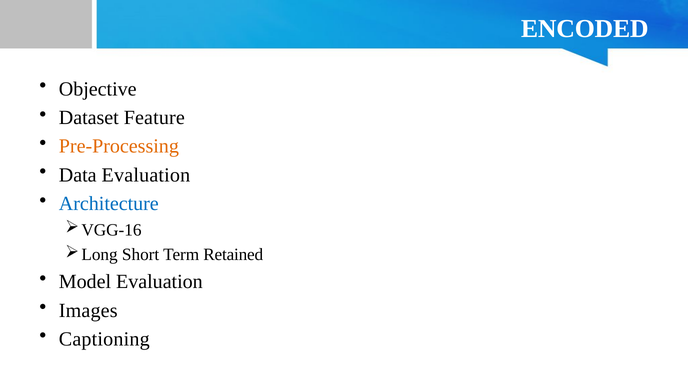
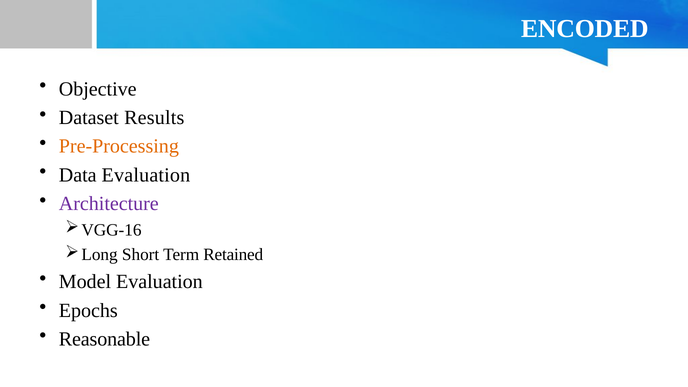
Feature: Feature -> Results (154, 118)
Architecture colour: blue -> purple (109, 204)
Images: Images -> Epochs (88, 310)
Captioning: Captioning -> Reasonable (104, 339)
